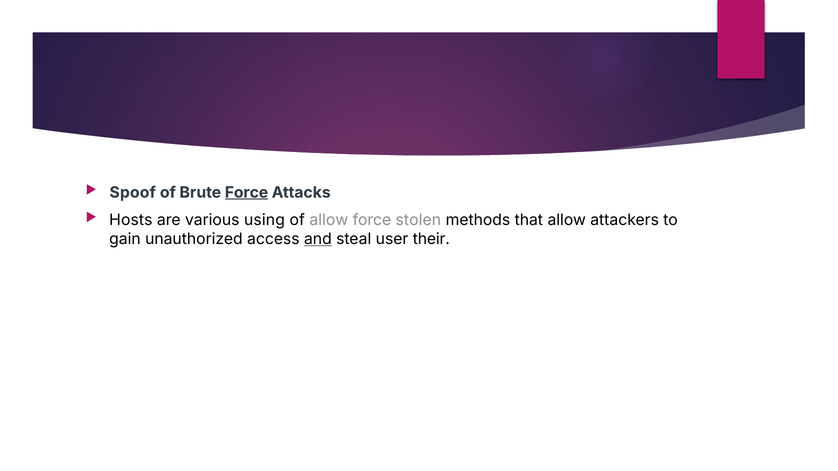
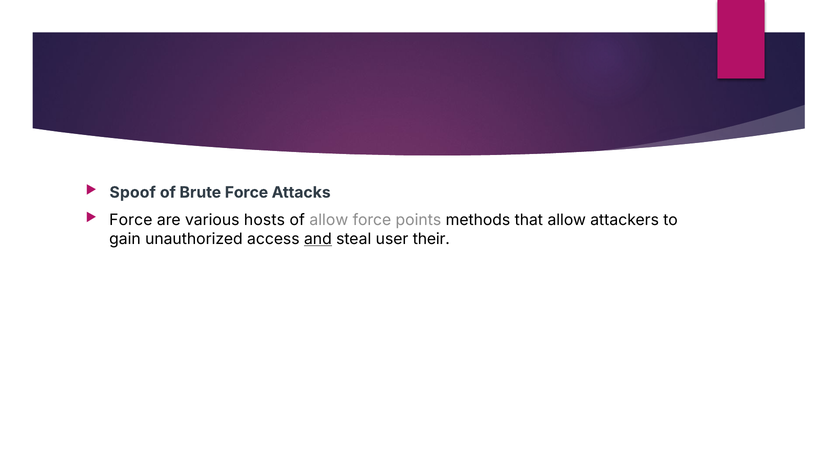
Force underline: present -> none (246, 193)
Hosts: Hosts -> Force (131, 220)
using: using -> hosts (264, 220)
stolen: stolen -> points (418, 220)
